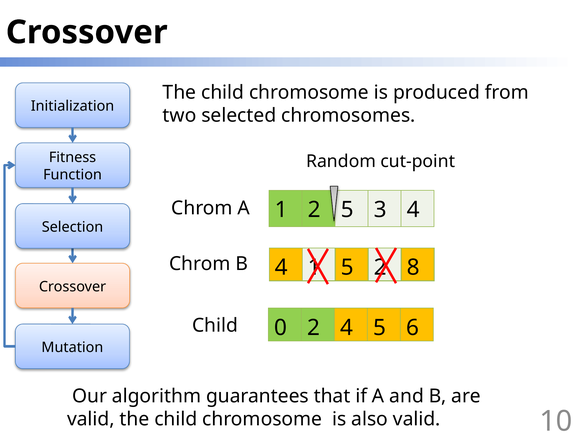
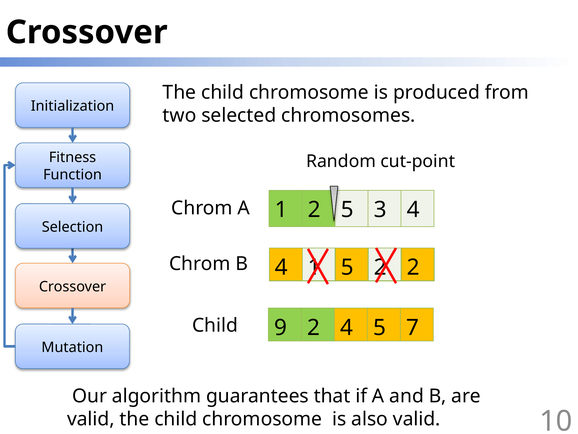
8: 8 -> 2 (413, 267)
0: 0 -> 9 (281, 327)
6: 6 -> 7 (413, 327)
